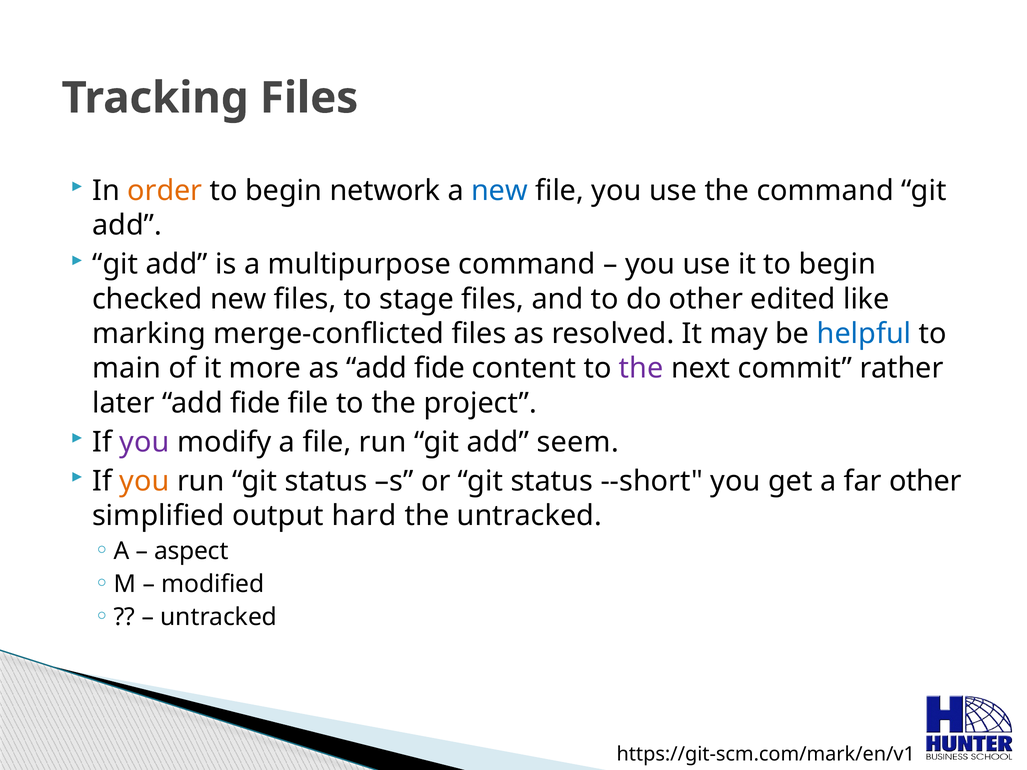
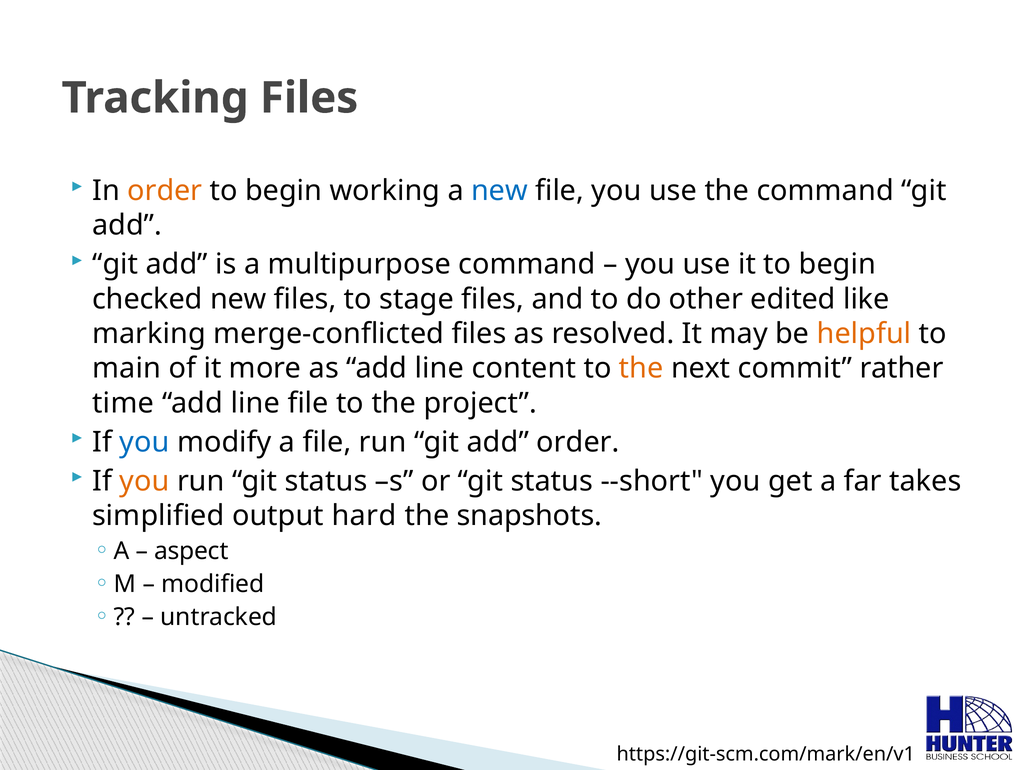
network: network -> working (385, 191)
helpful colour: blue -> orange (864, 334)
as add fide: fide -> line (439, 369)
the colour: purple -> orange (641, 369)
later: later -> time (123, 403)
fide: fide -> line (255, 403)
you colour: purple -> blue (144, 442)
add seem: seem -> order (578, 442)
far other: other -> takes (925, 481)
the untracked: untracked -> snapshots (529, 516)
